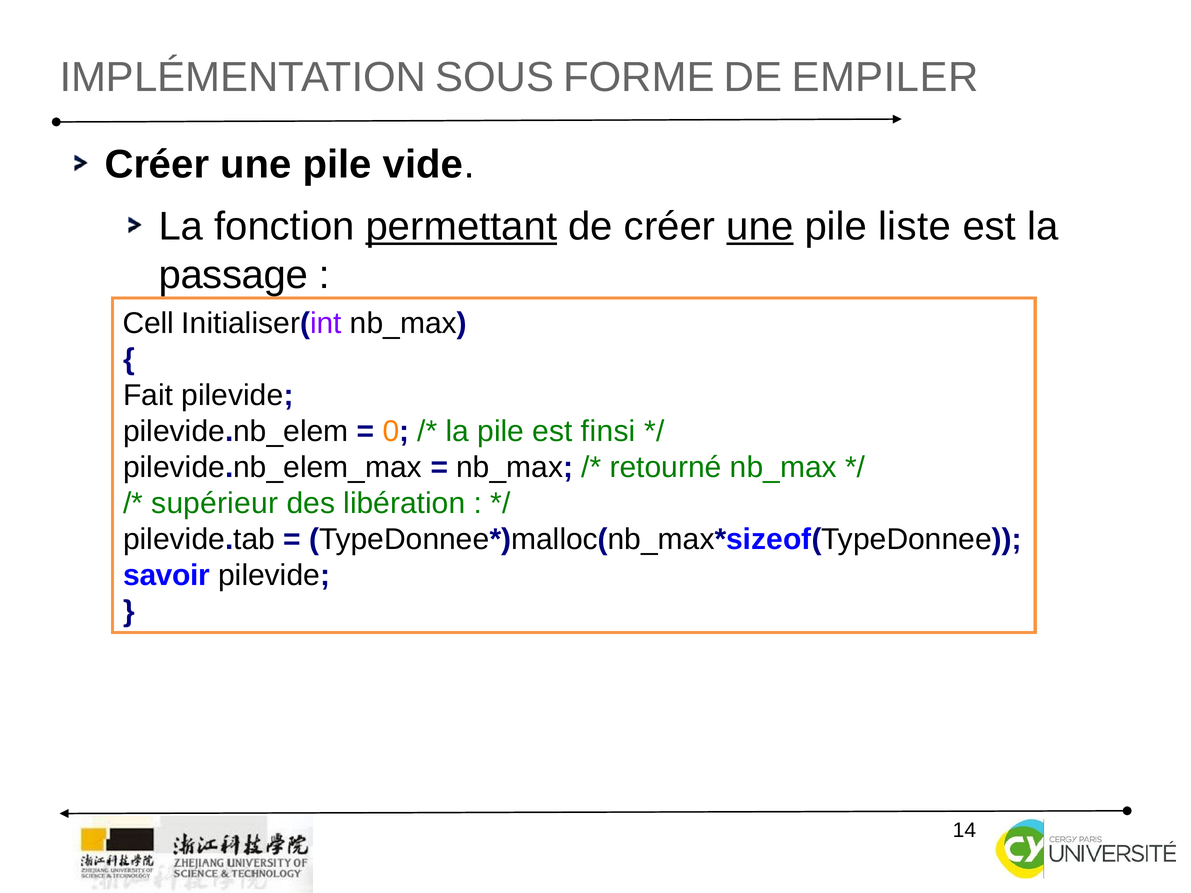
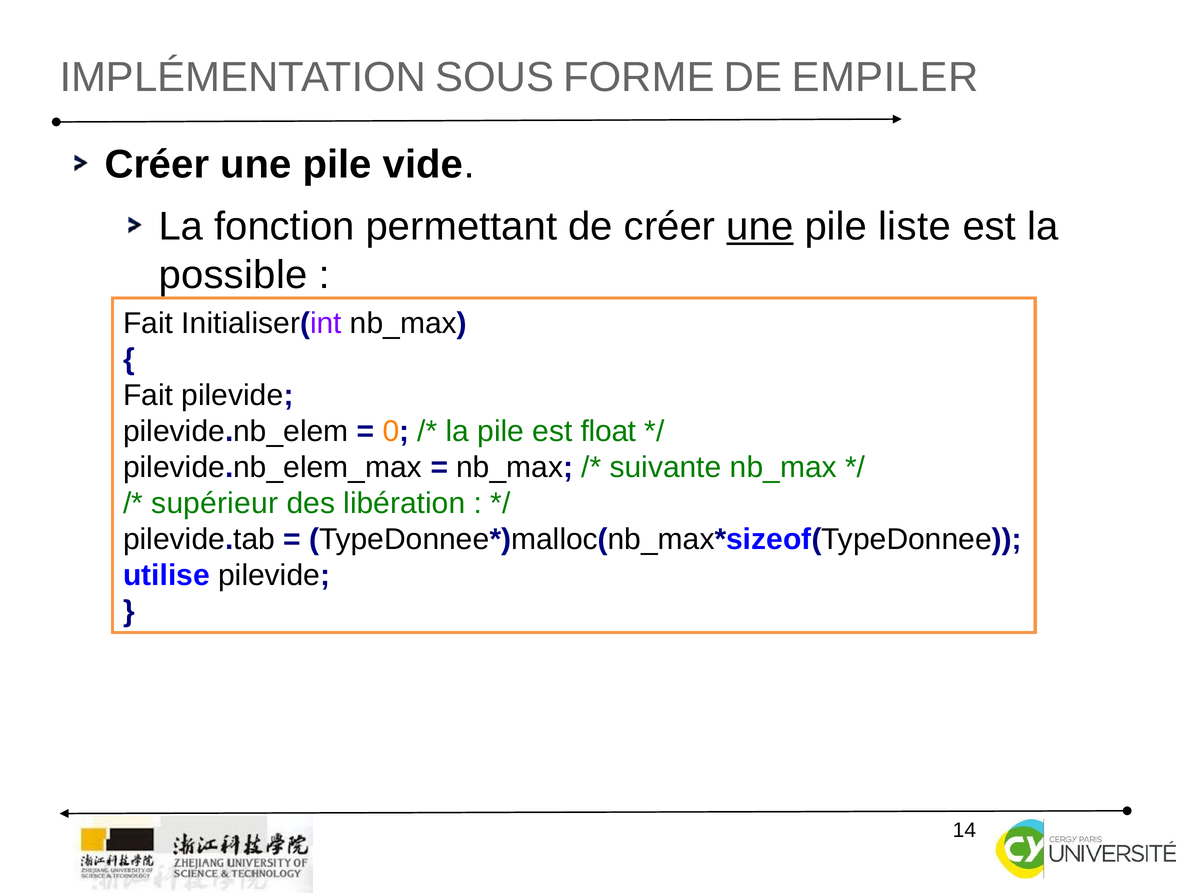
permettant underline: present -> none (461, 227)
passage: passage -> possible (233, 275)
Cell: Cell -> Fait (148, 323)
finsi: finsi -> float (609, 431)
retourné: retourné -> suivante (666, 467)
savoir: savoir -> utilise (166, 576)
